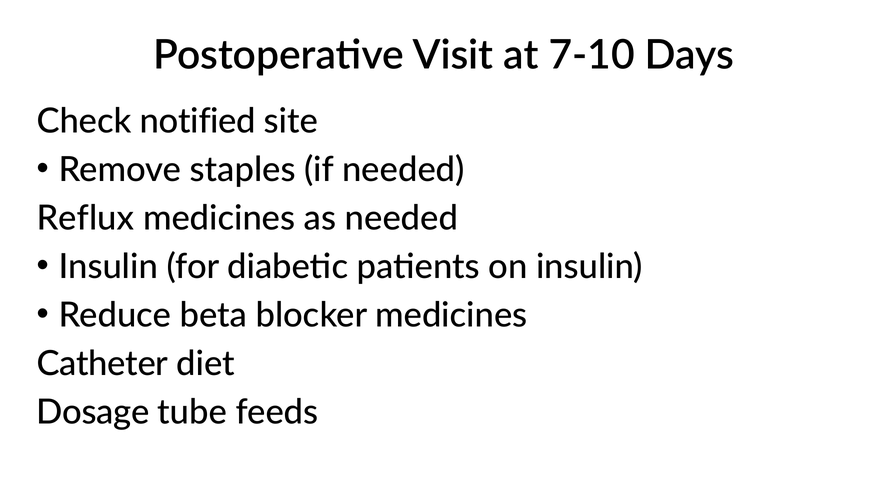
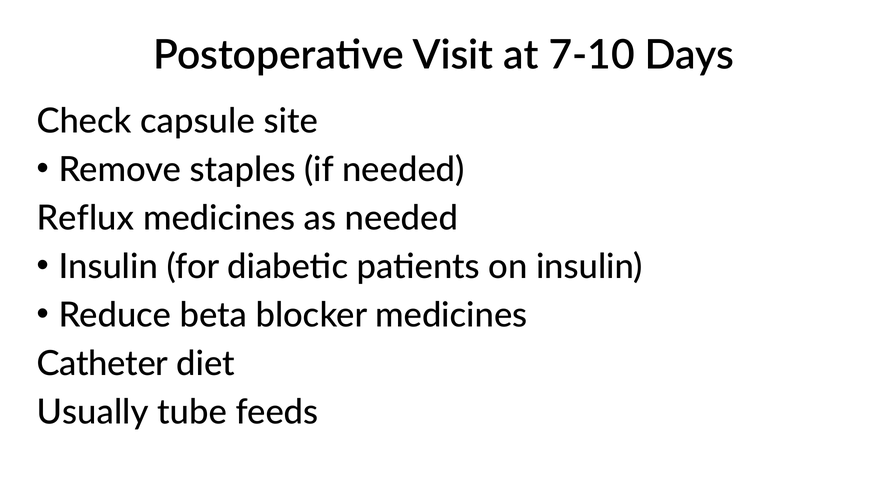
notified: notified -> capsule (198, 121)
Dosage: Dosage -> Usually (93, 412)
